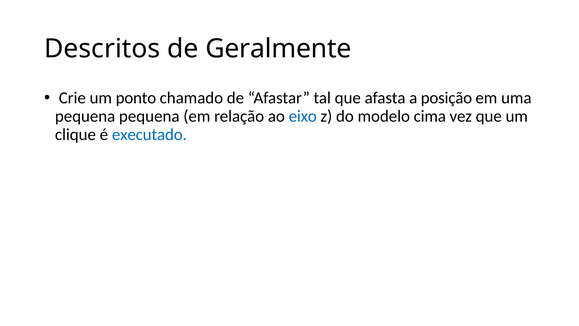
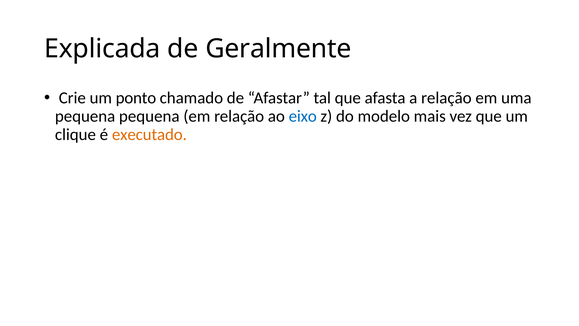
Descritos: Descritos -> Explicada (102, 49)
a posição: posição -> relação (446, 98)
cima: cima -> mais (430, 116)
executado colour: blue -> orange (149, 134)
